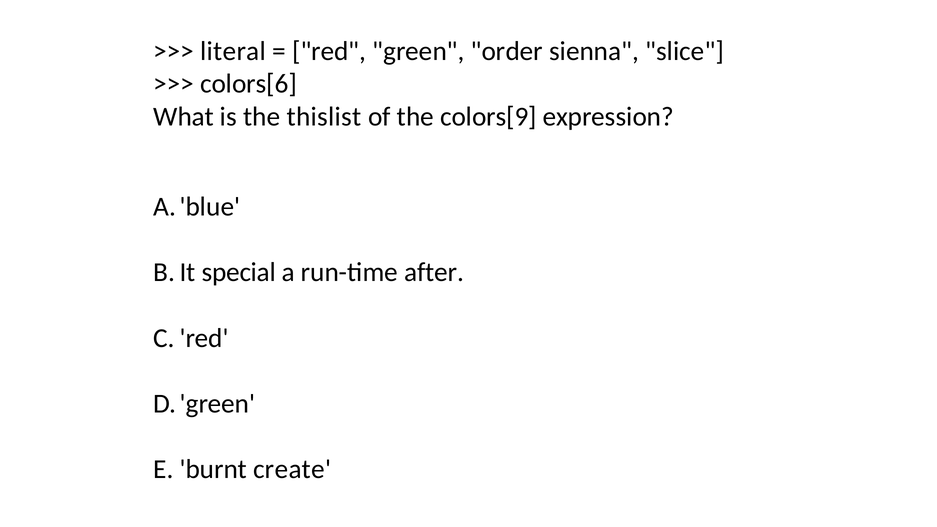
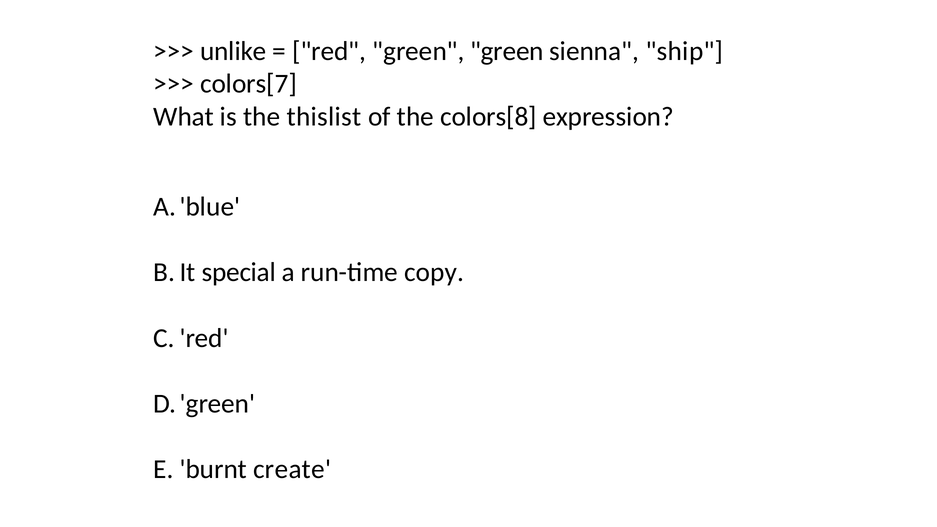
literal: literal -> unlike (233, 51)
green order: order -> green (507, 51)
slice: slice -> ship (684, 51)
colors[6: colors[6 -> colors[7 (249, 84)
colors[9: colors[9 -> colors[8 (488, 117)
after: after -> copy (434, 272)
